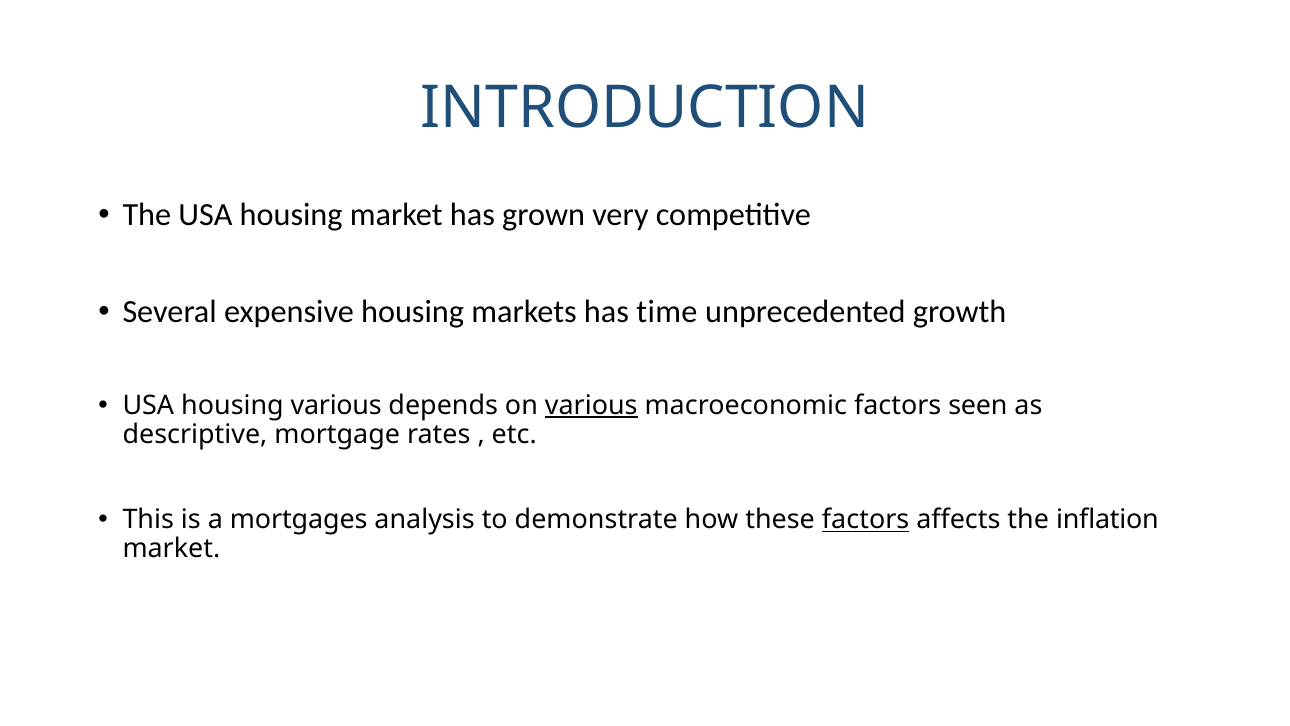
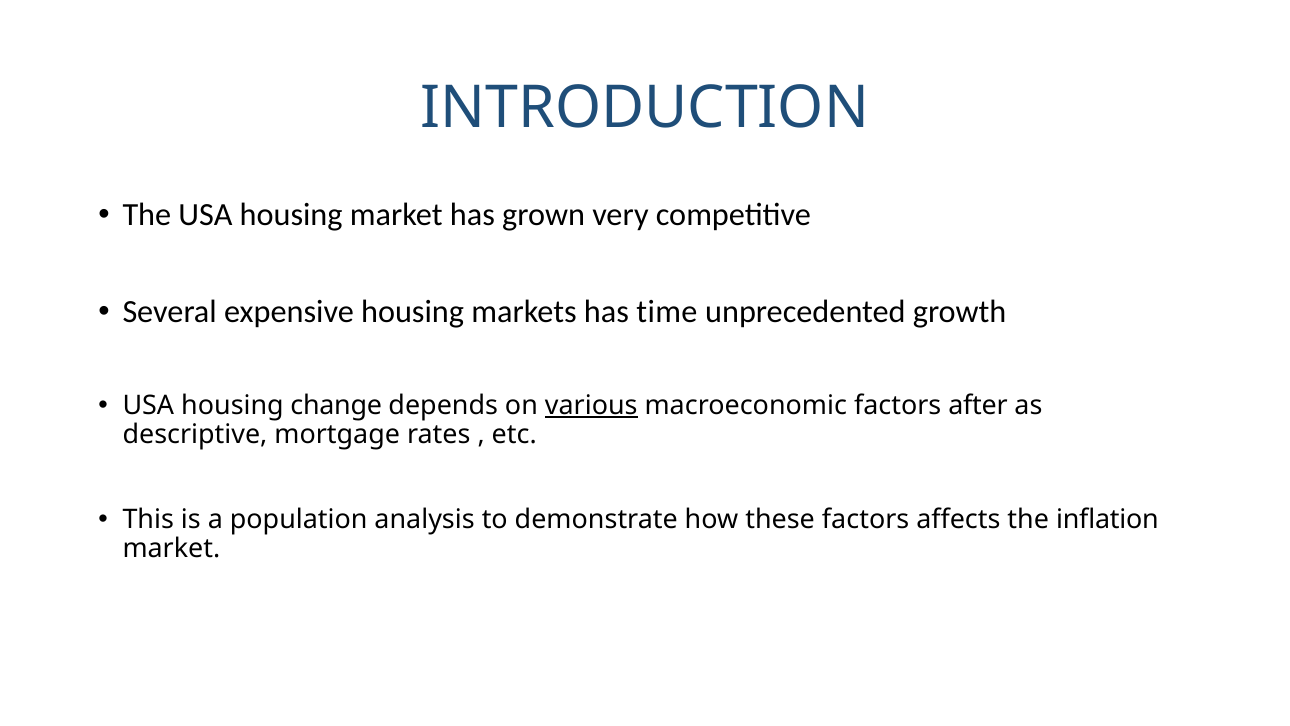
housing various: various -> change (336, 405)
seen: seen -> after (978, 405)
mortgages: mortgages -> population (299, 520)
factors underline: present -> none (866, 520)
